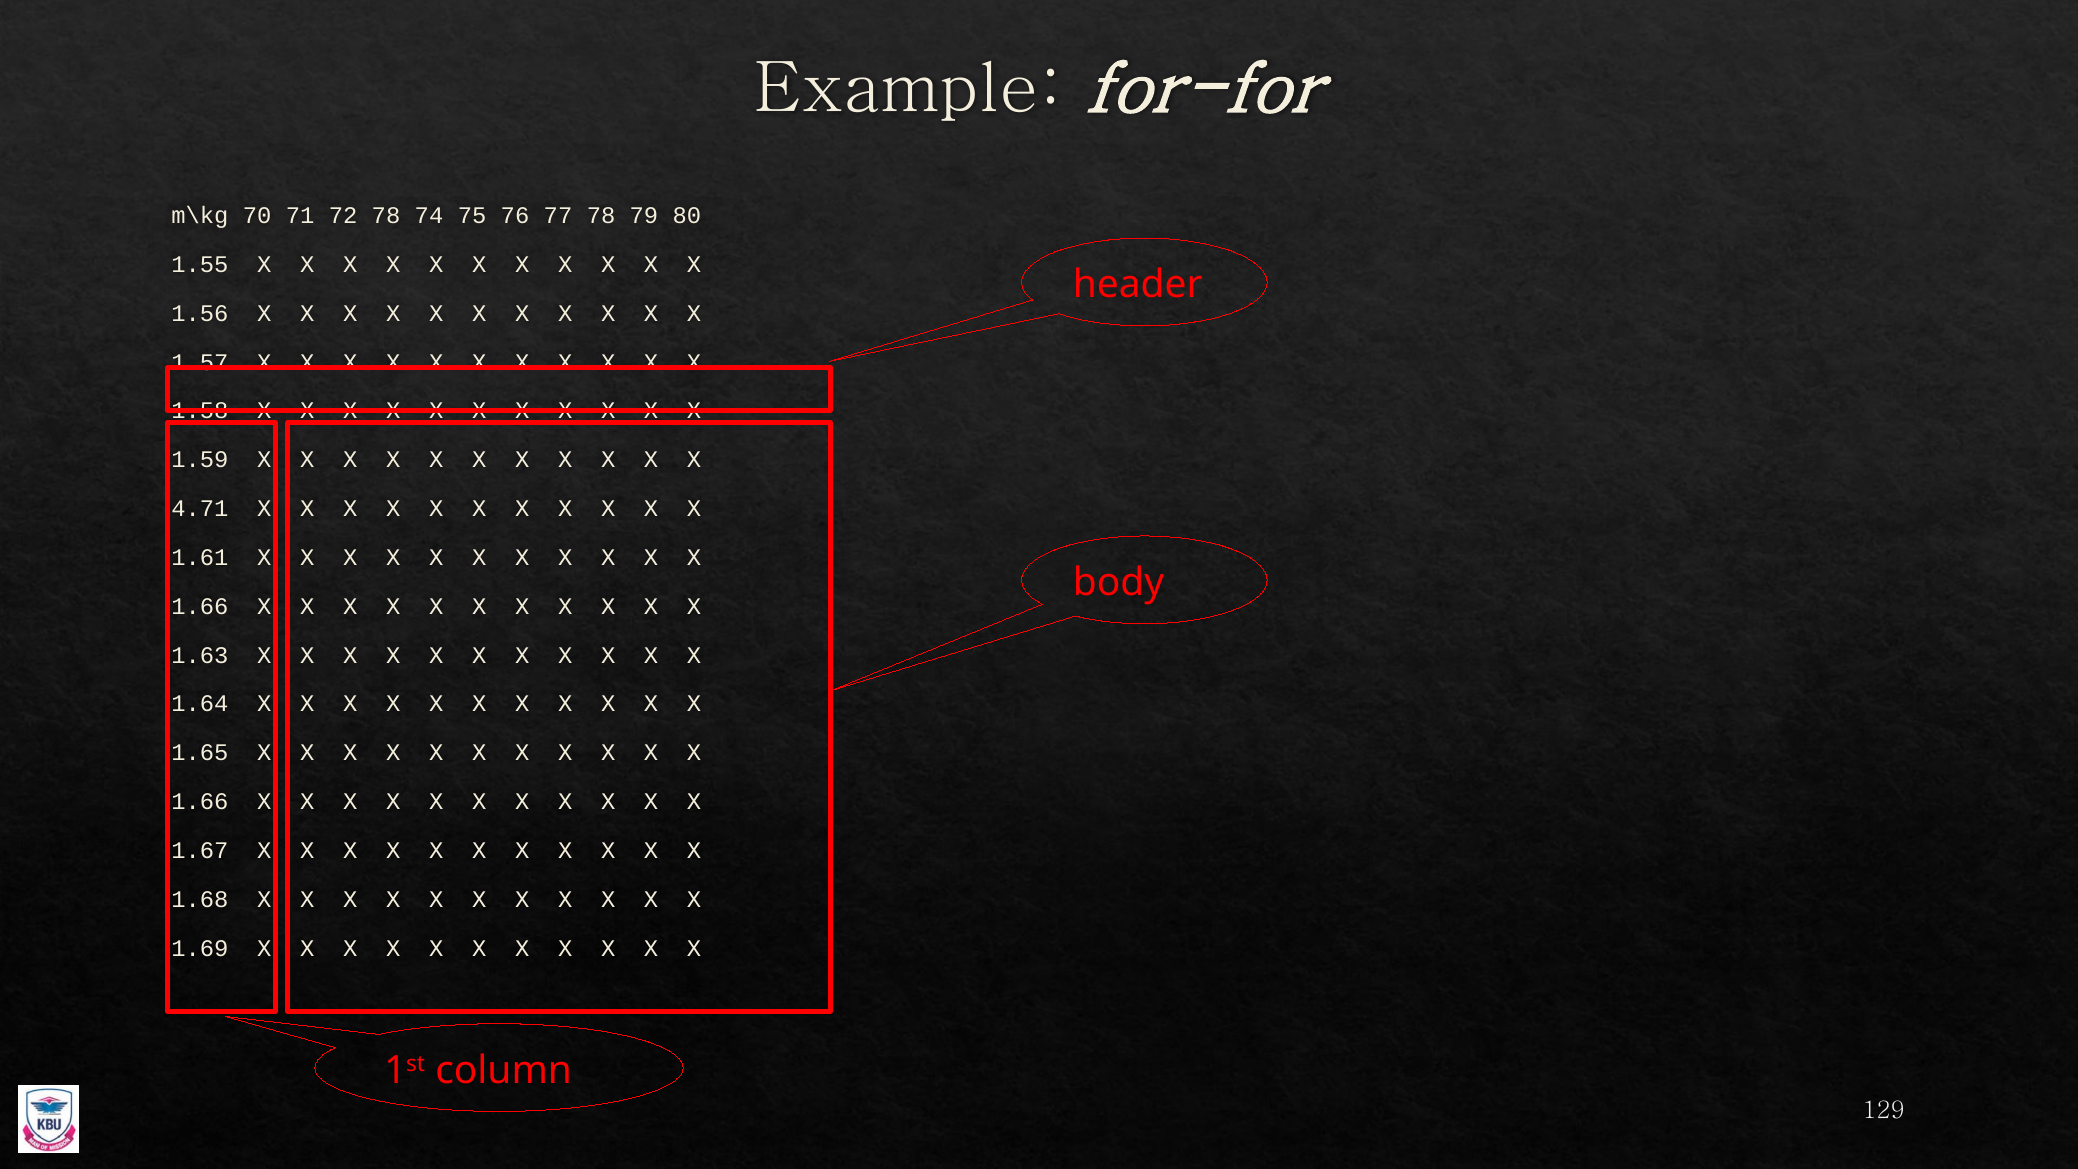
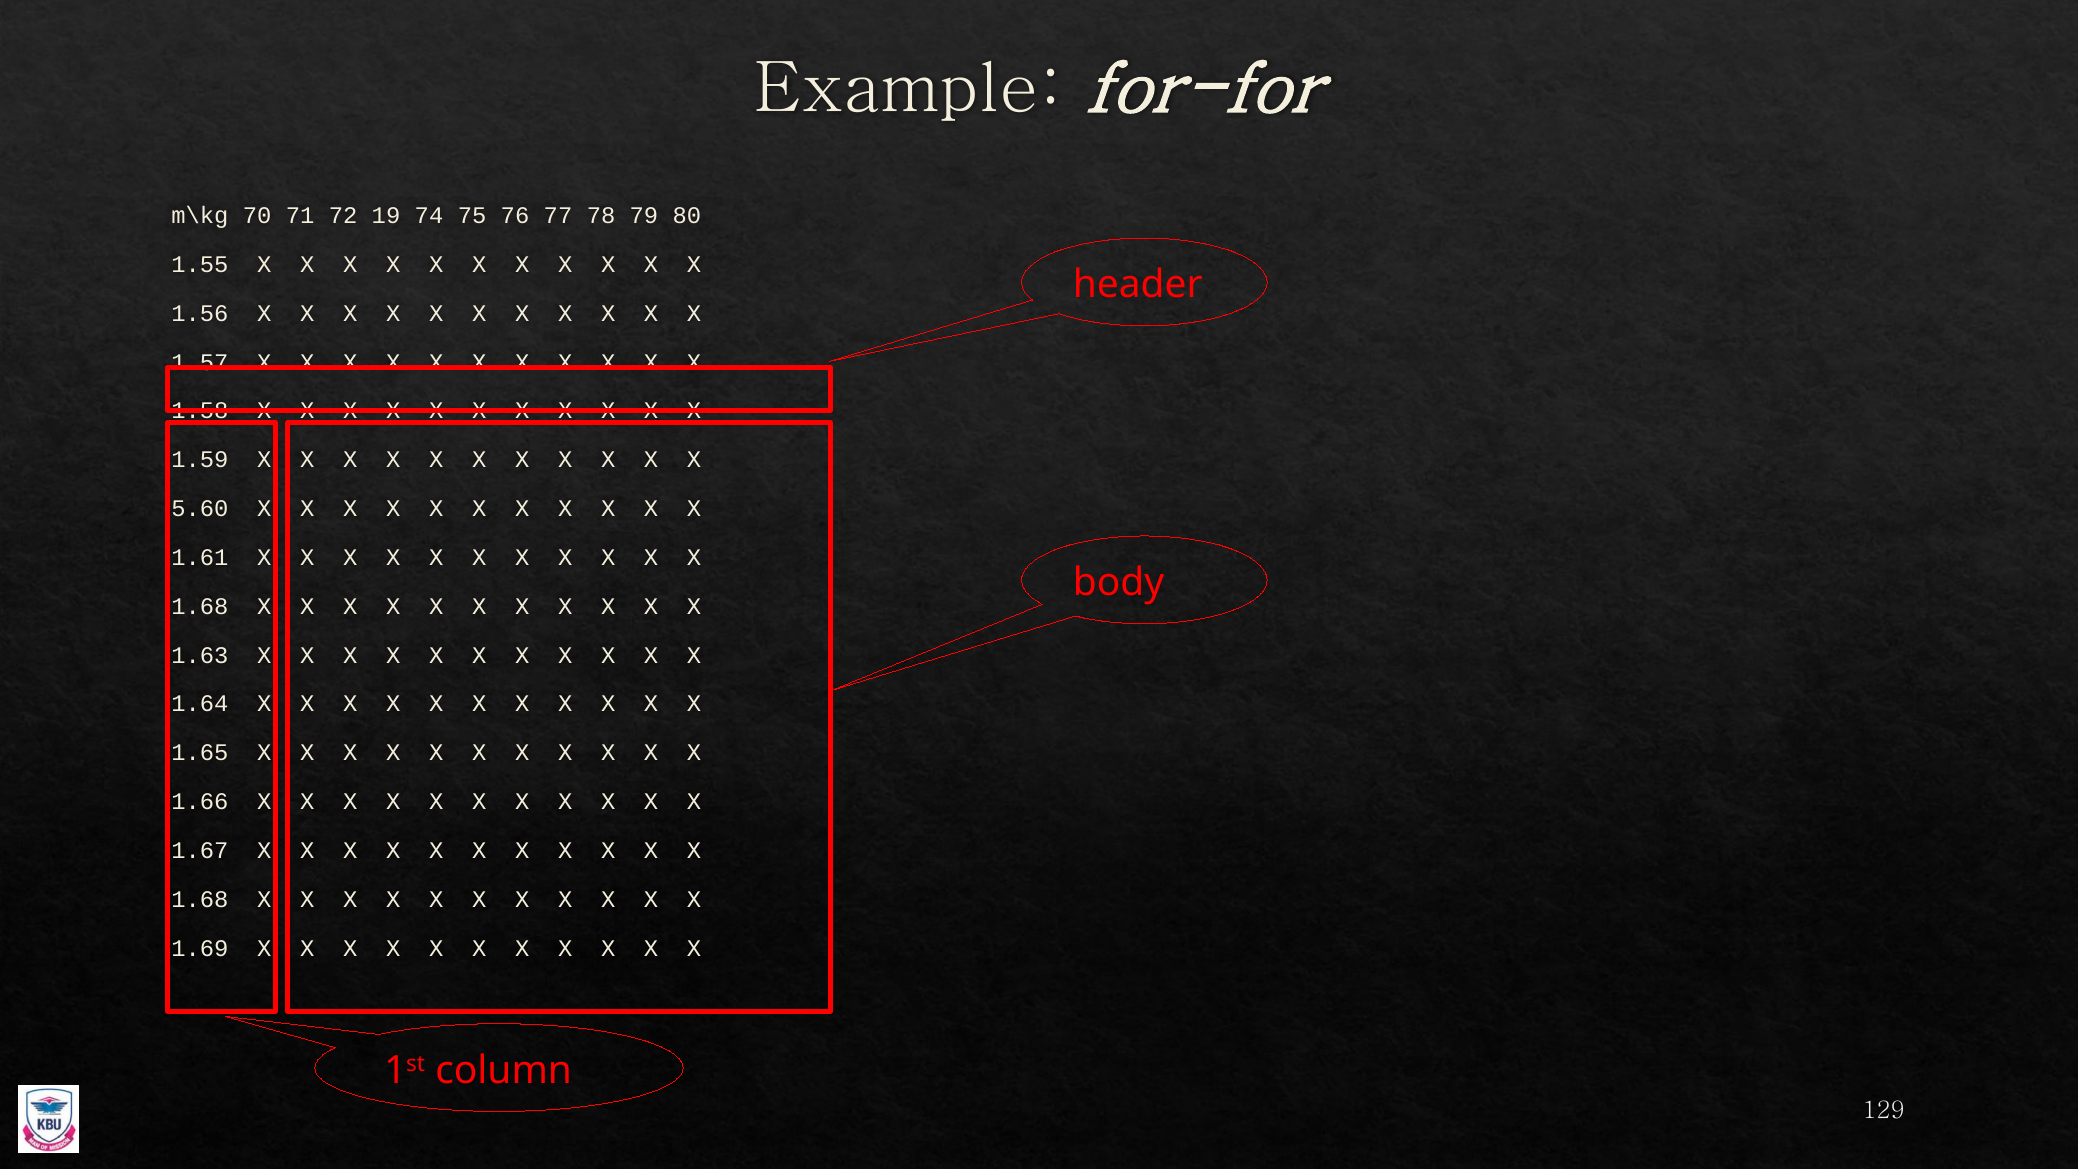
72 78: 78 -> 19 (386, 216)
4.71: 4.71 -> 5.60 (200, 509)
1.66: 1.66 -> 1.68 (200, 606)
